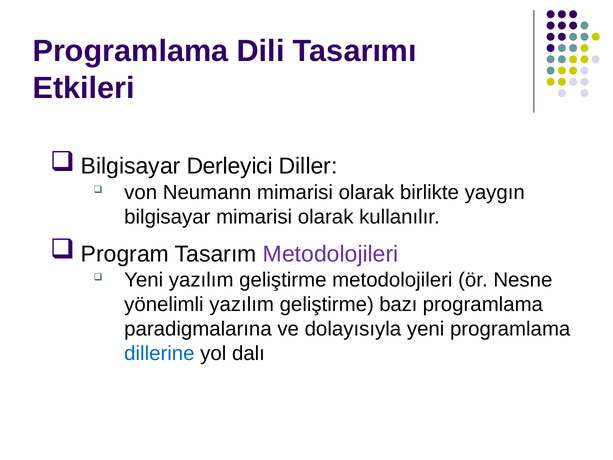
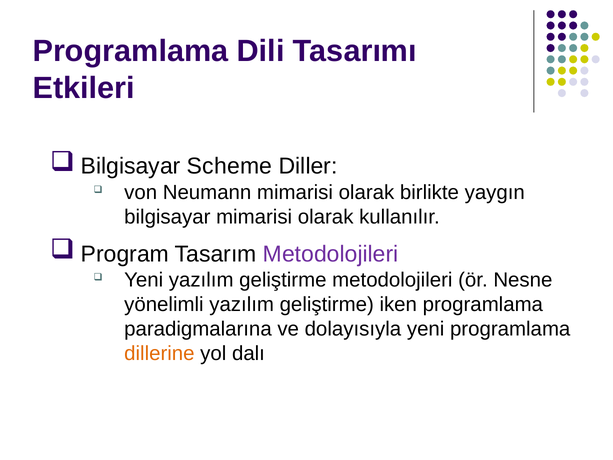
Derleyici: Derleyici -> Scheme (229, 166)
bazı: bazı -> iken (398, 304)
dillerine colour: blue -> orange (159, 353)
